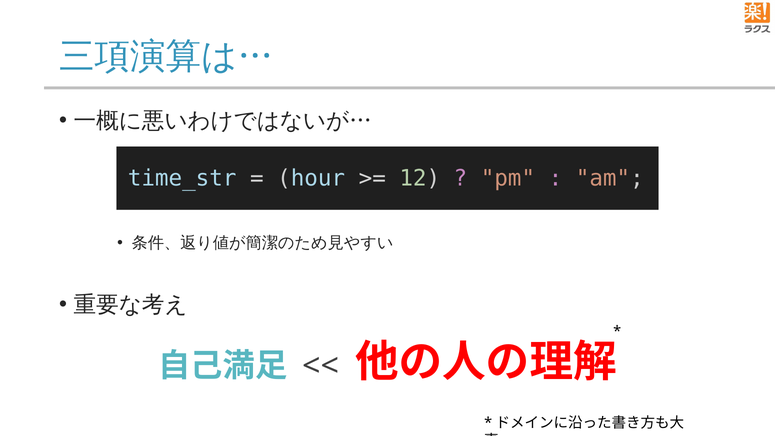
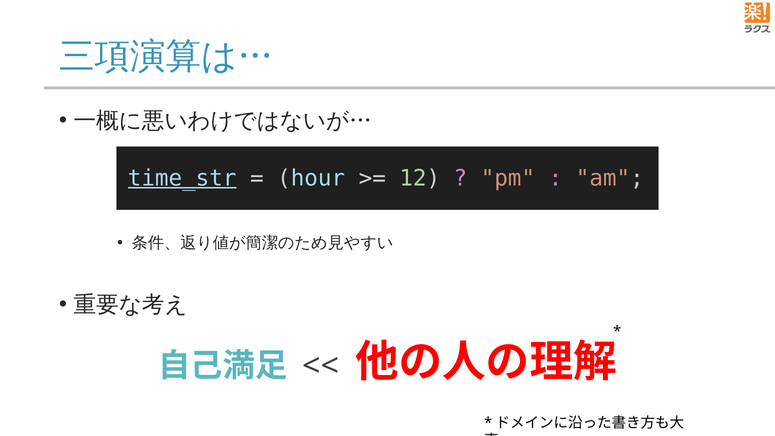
time_str underline: none -> present (182, 178)
